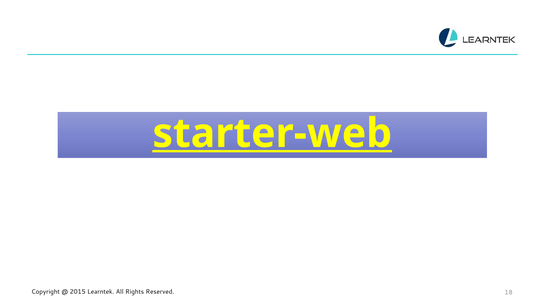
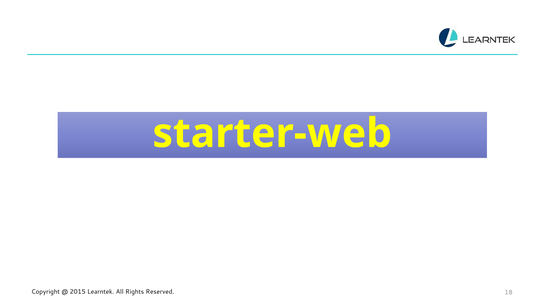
starter-web underline: present -> none (272, 133)
